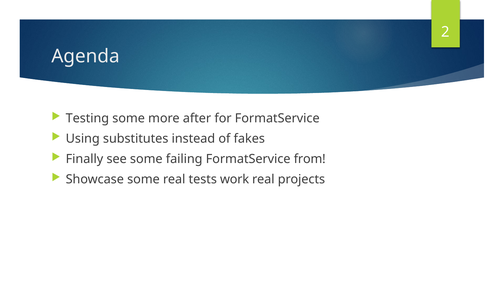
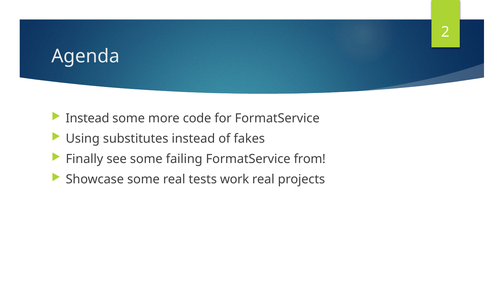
Testing: Testing -> Instead (87, 118)
after: after -> code (197, 118)
